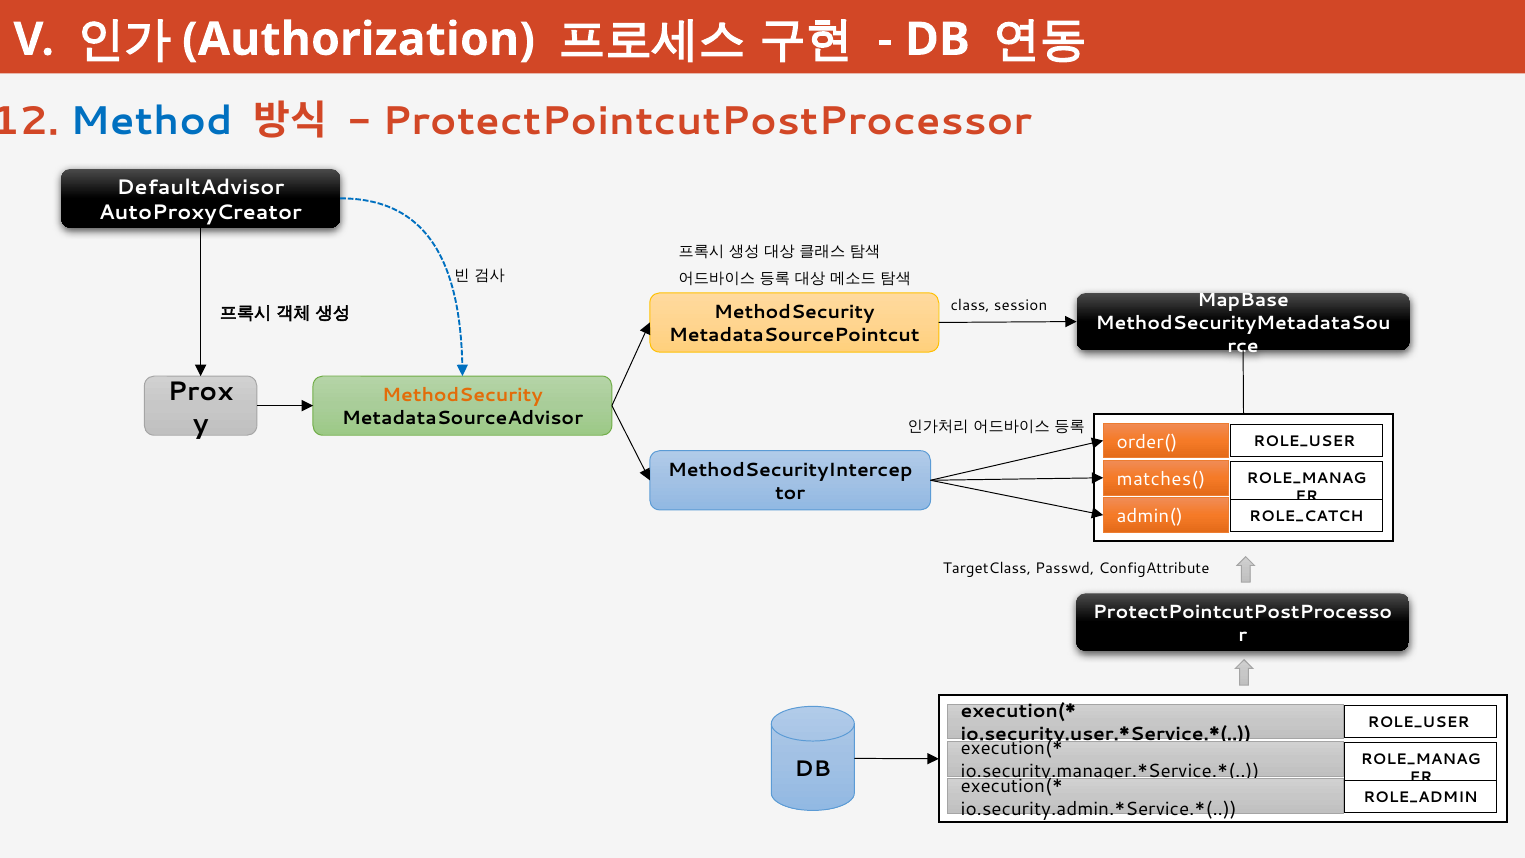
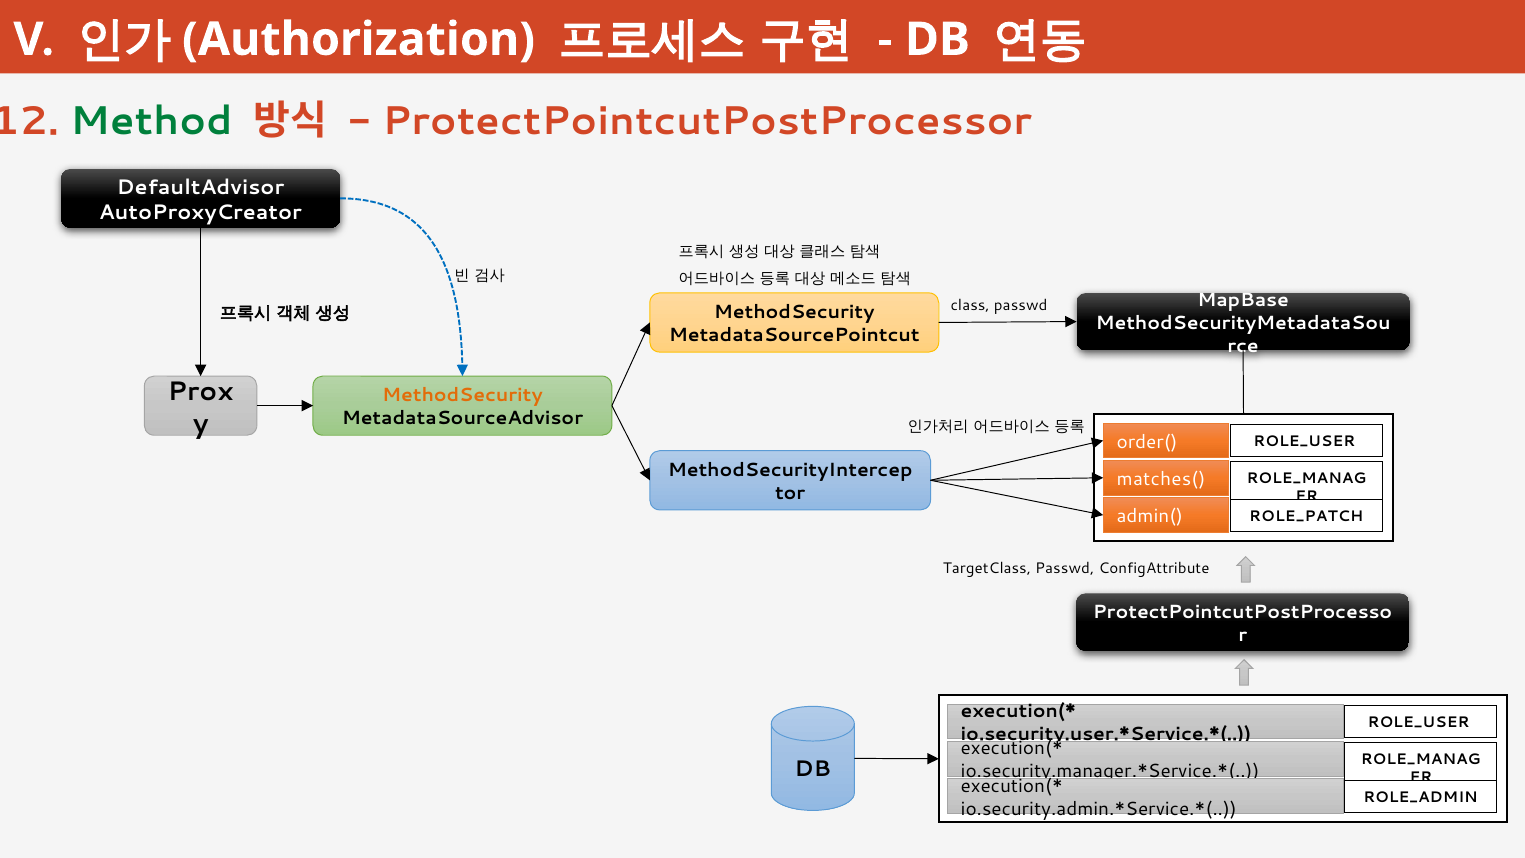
Method colour: blue -> green (151, 121)
class session: session -> passwd (1021, 306)
ROLE_CATCH: ROLE_CATCH -> ROLE_PATCH (1306, 516)
